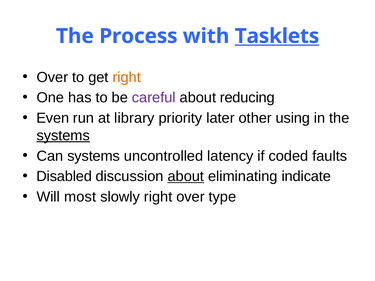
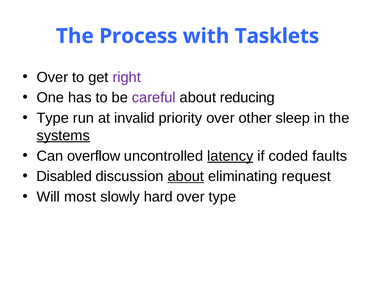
Tasklets underline: present -> none (277, 36)
right colour: orange -> purple (127, 77)
Even: Even -> Type (53, 118)
library: library -> invalid (134, 118)
priority later: later -> over (220, 118)
using: using -> sleep (293, 118)
Can systems: systems -> overflow (94, 156)
latency underline: none -> present (230, 156)
indicate: indicate -> request (306, 177)
slowly right: right -> hard (158, 197)
